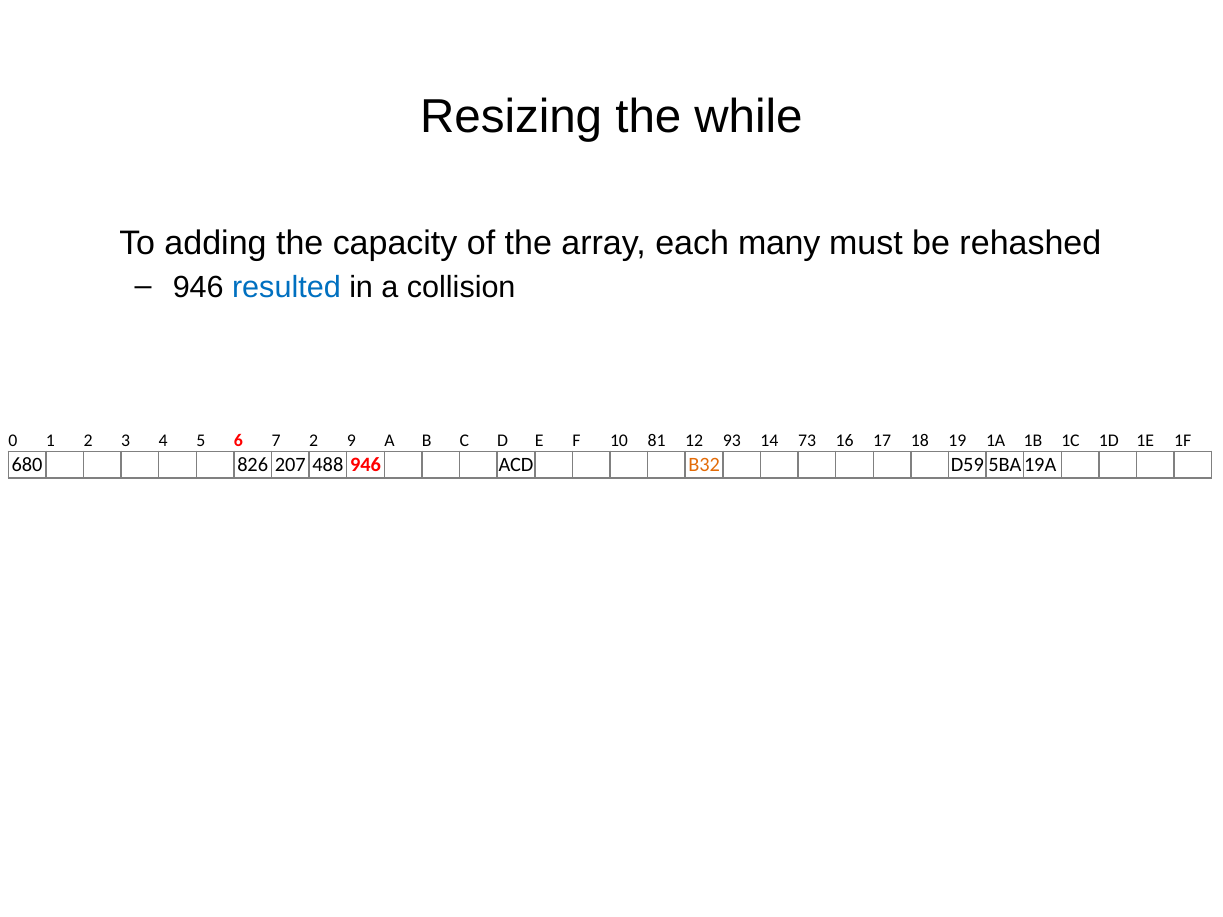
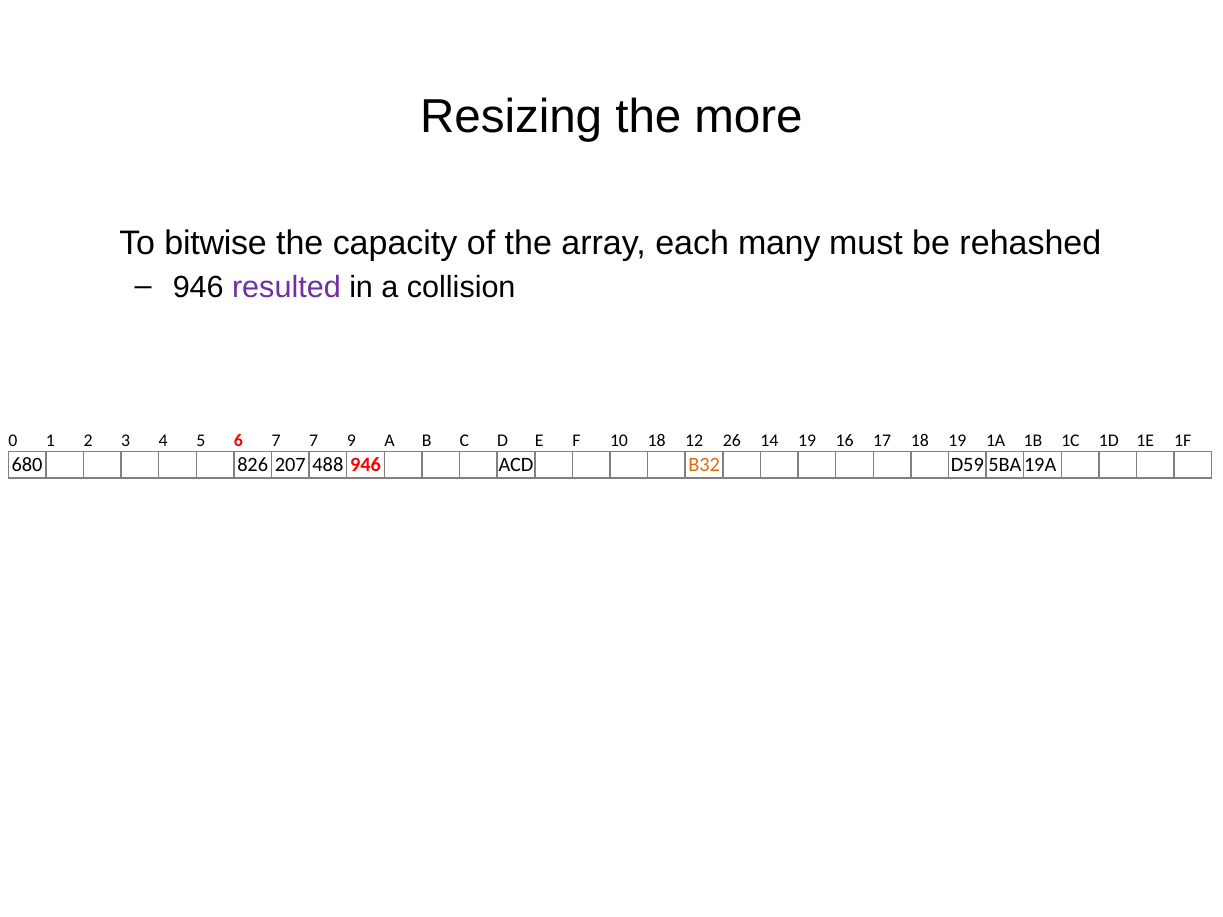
while: while -> more (748, 116)
adding: adding -> bitwise (216, 243)
resulted colour: blue -> purple (286, 288)
7 2: 2 -> 7 (314, 441)
10 81: 81 -> 18 (657, 441)
93: 93 -> 26 (732, 441)
14 73: 73 -> 19 (807, 441)
